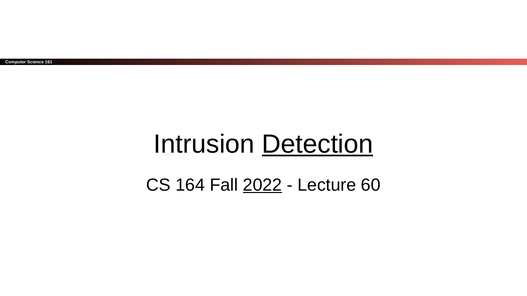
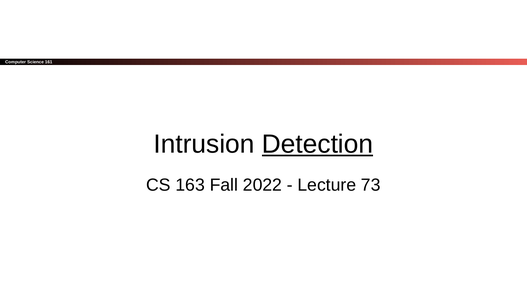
164: 164 -> 163 (190, 185)
2022 underline: present -> none (262, 185)
60: 60 -> 73 (371, 185)
